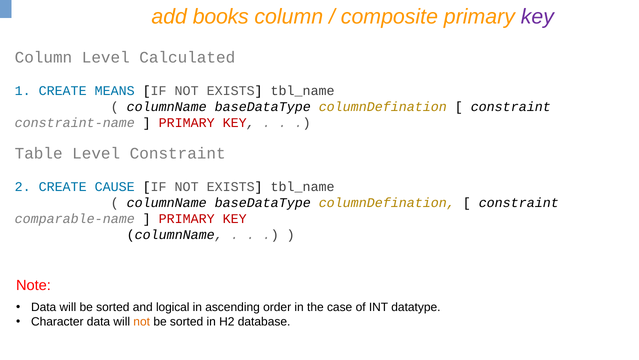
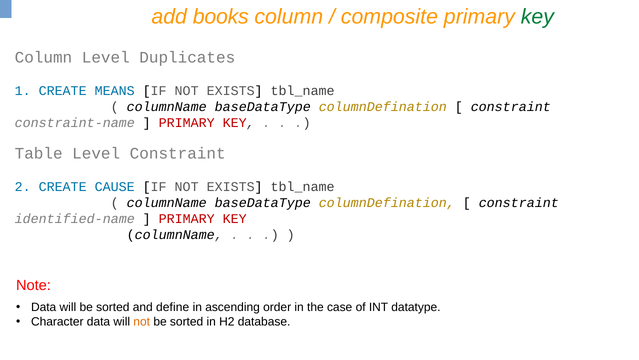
key colour: purple -> green (537, 17)
Calculated: Calculated -> Duplicates (187, 58)
comparable-name: comparable-name -> identified-name (75, 219)
logical: logical -> define (173, 307)
